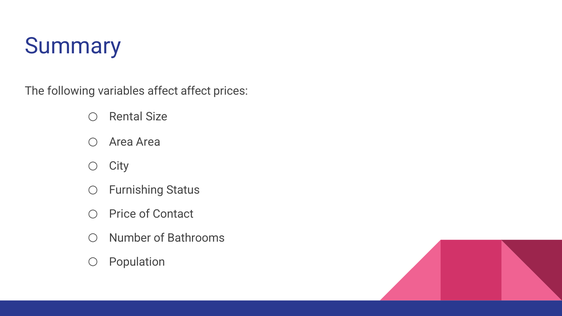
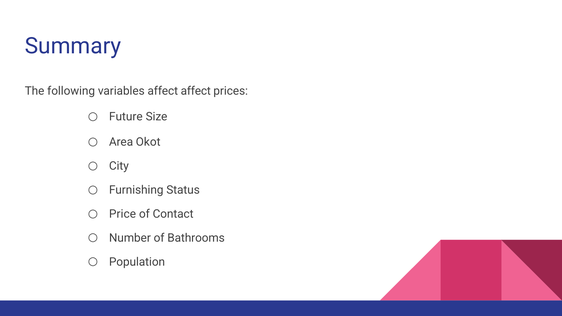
Rental: Rental -> Future (126, 117)
Area Area: Area -> Okot (148, 142)
